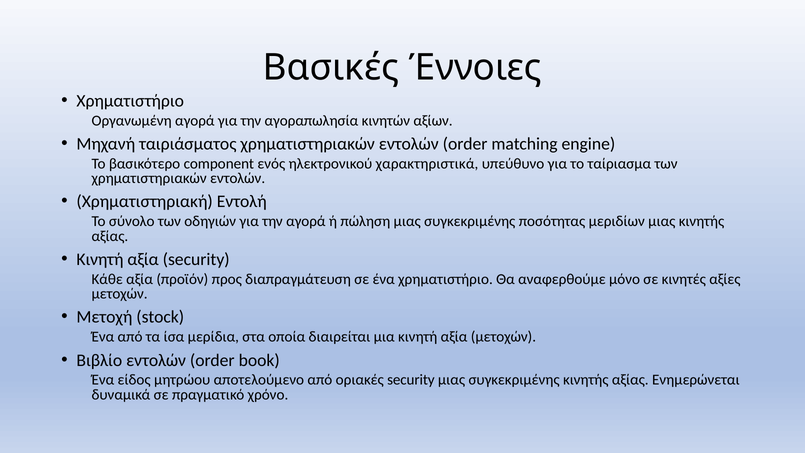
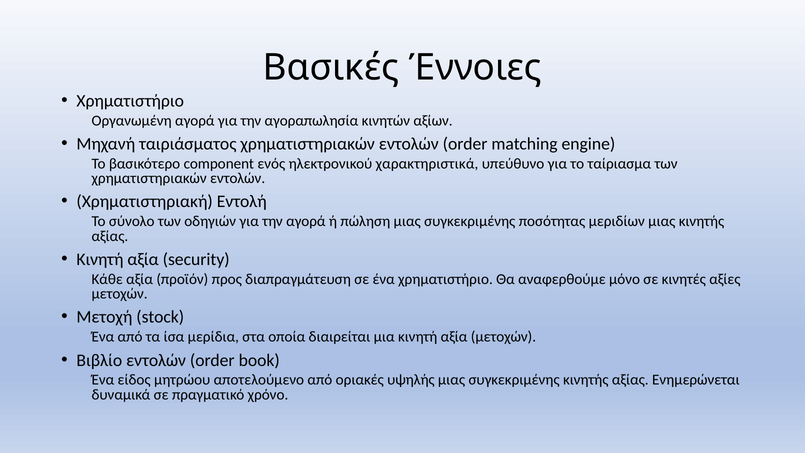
οριακές security: security -> υψηλής (411, 380)
